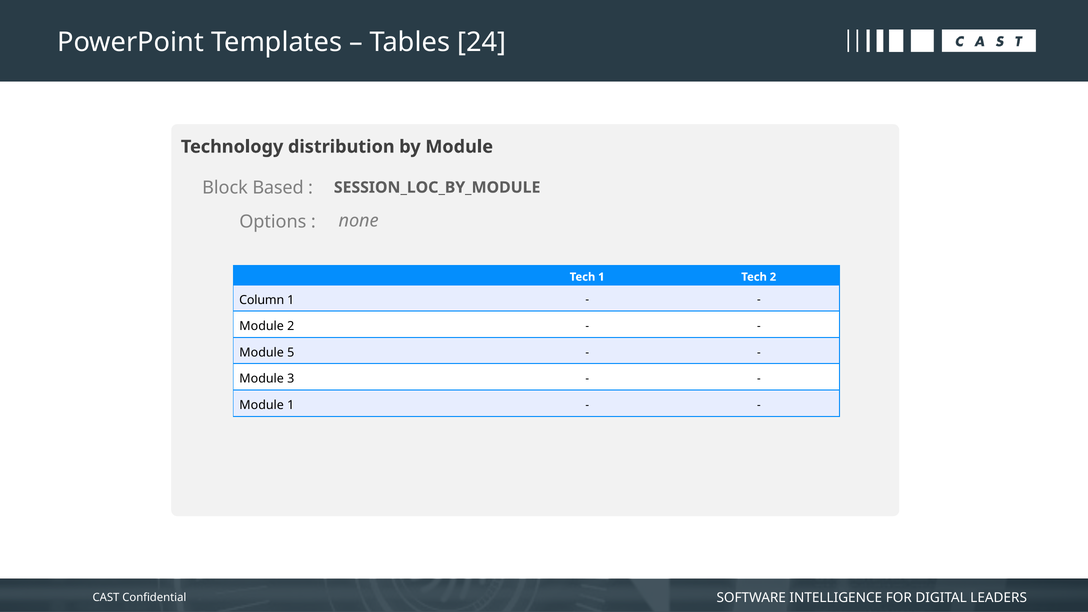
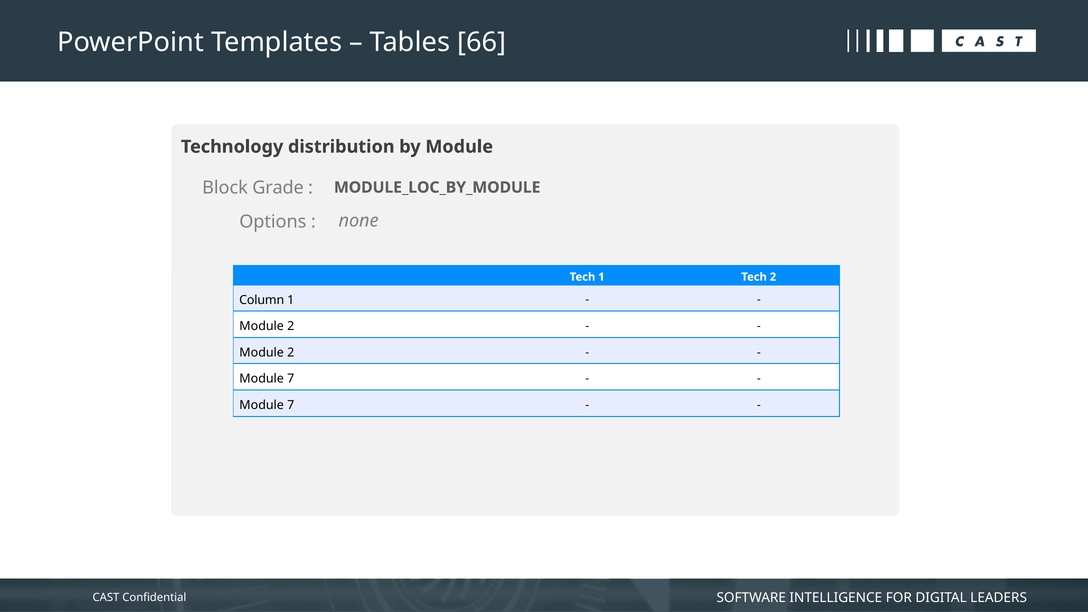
24: 24 -> 66 (482, 42)
Based: Based -> Grade (278, 188)
SESSION_LOC_BY_MODULE: SESSION_LOC_BY_MODULE -> MODULE_LOC_BY_MODULE (437, 187)
5: 5 -> 2 (291, 353)
3: 3 -> 7 (291, 379)
1: 1 -> 7 (291, 405)
